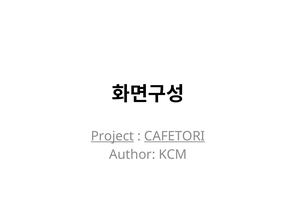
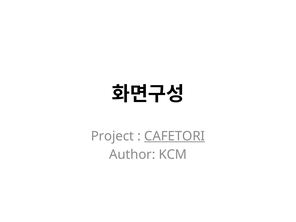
Project underline: present -> none (112, 136)
